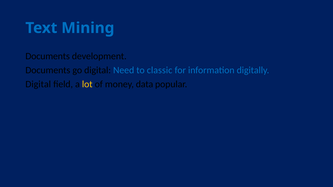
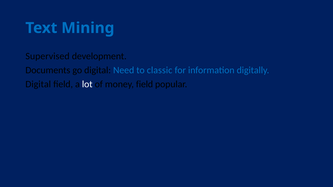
Documents: Documents -> Supervised (48, 56)
lot colour: yellow -> white (87, 84)
money data: data -> field (144, 84)
